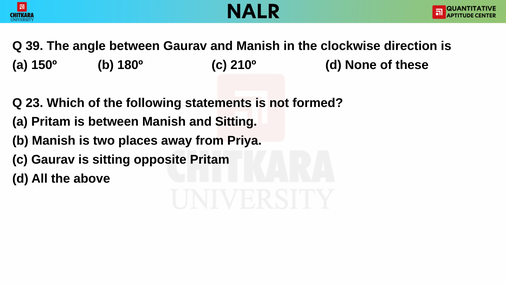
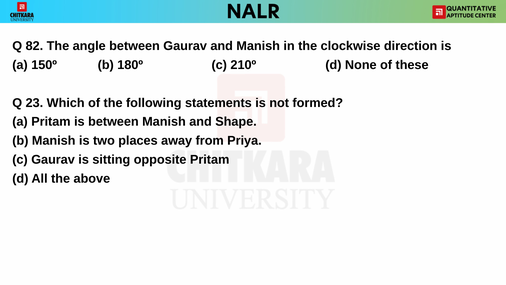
39: 39 -> 82 (34, 46)
and Sitting: Sitting -> Shape (236, 122)
